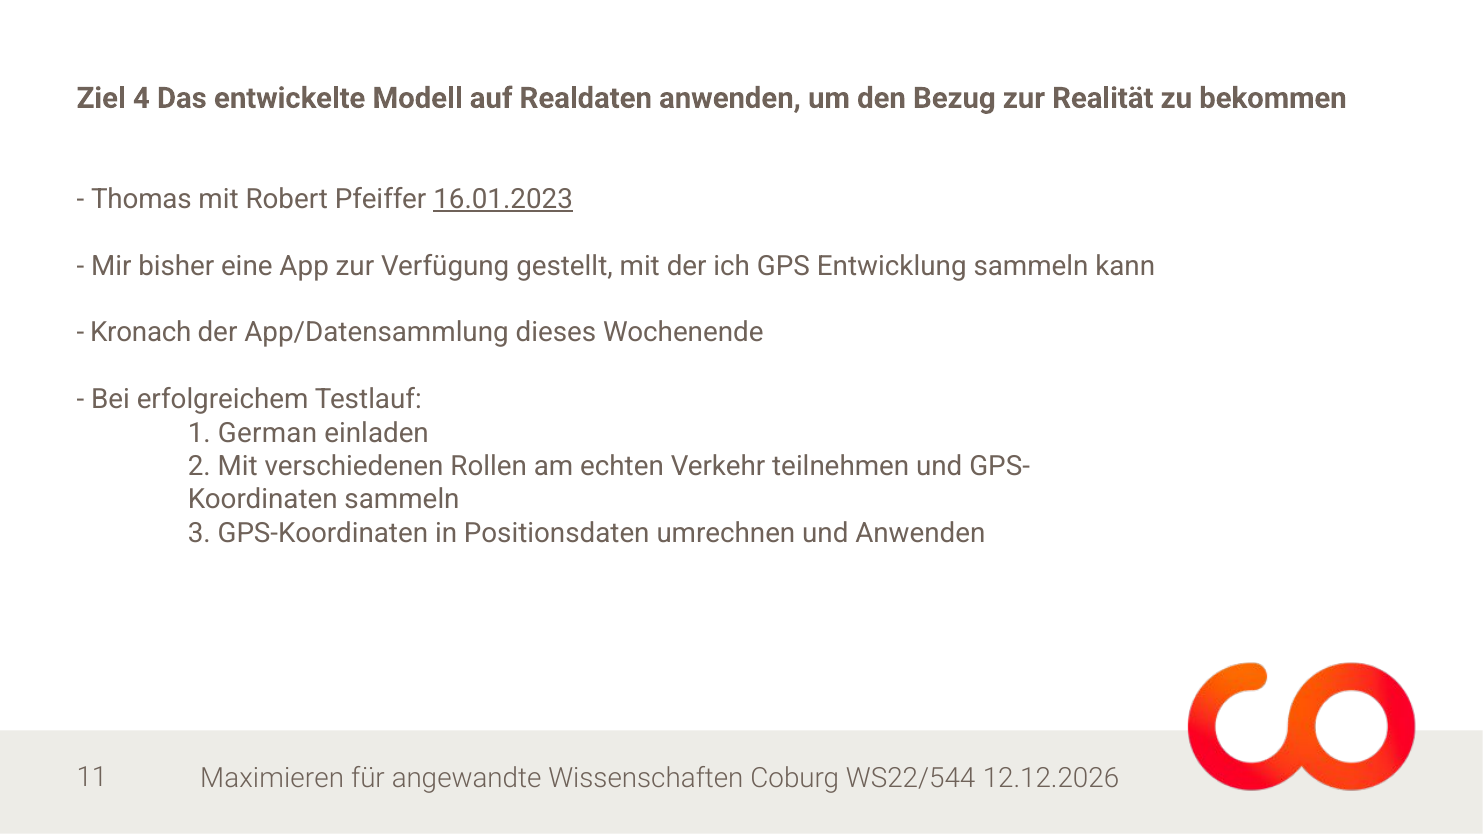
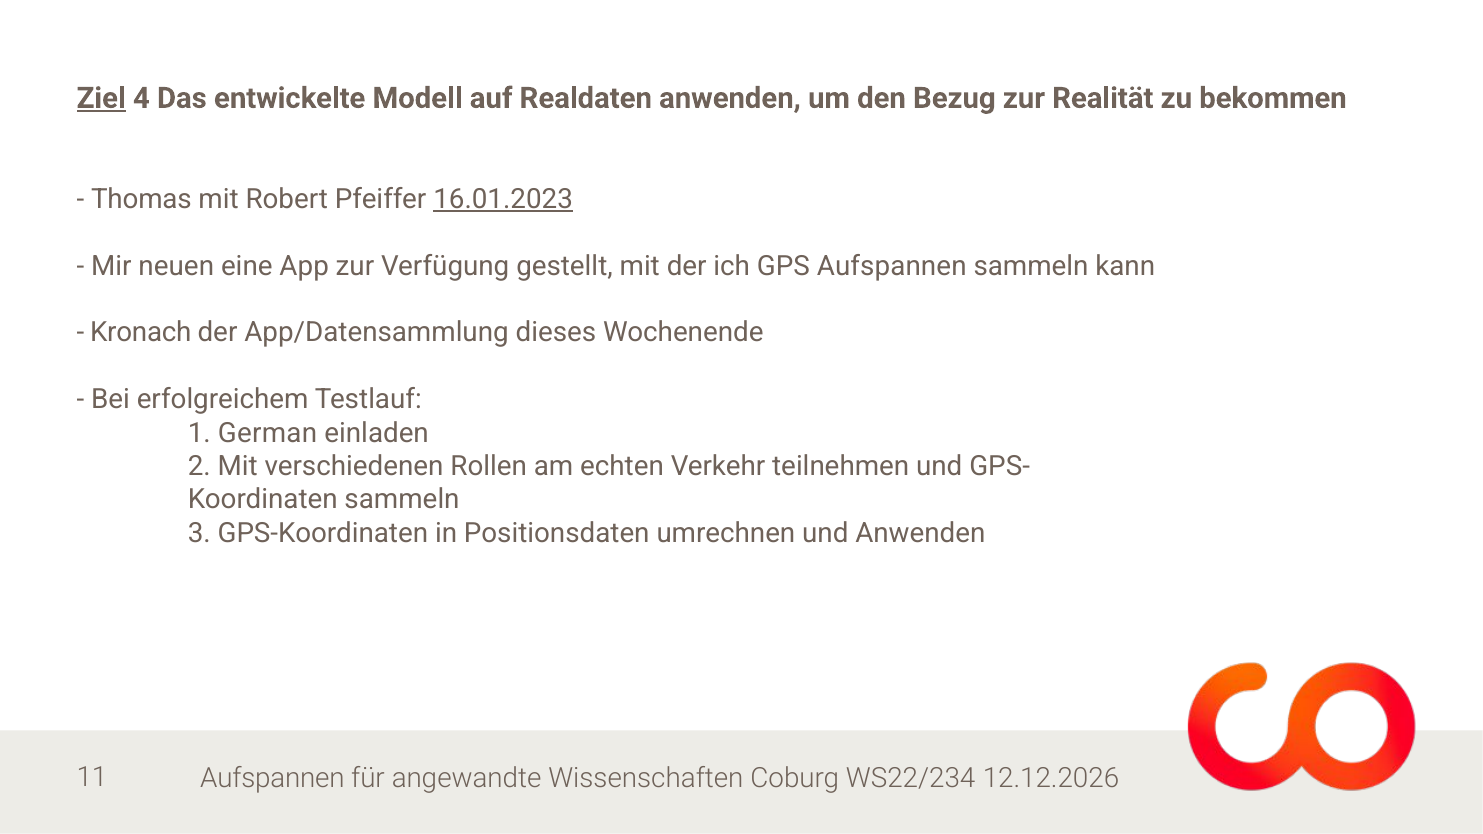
Ziel underline: none -> present (101, 98)
bisher: bisher -> neuen (176, 266)
GPS Entwicklung: Entwicklung -> Aufspannen (892, 266)
Maximieren: Maximieren -> Aufspannen (272, 778)
WS22/544: WS22/544 -> WS22/234 (911, 778)
